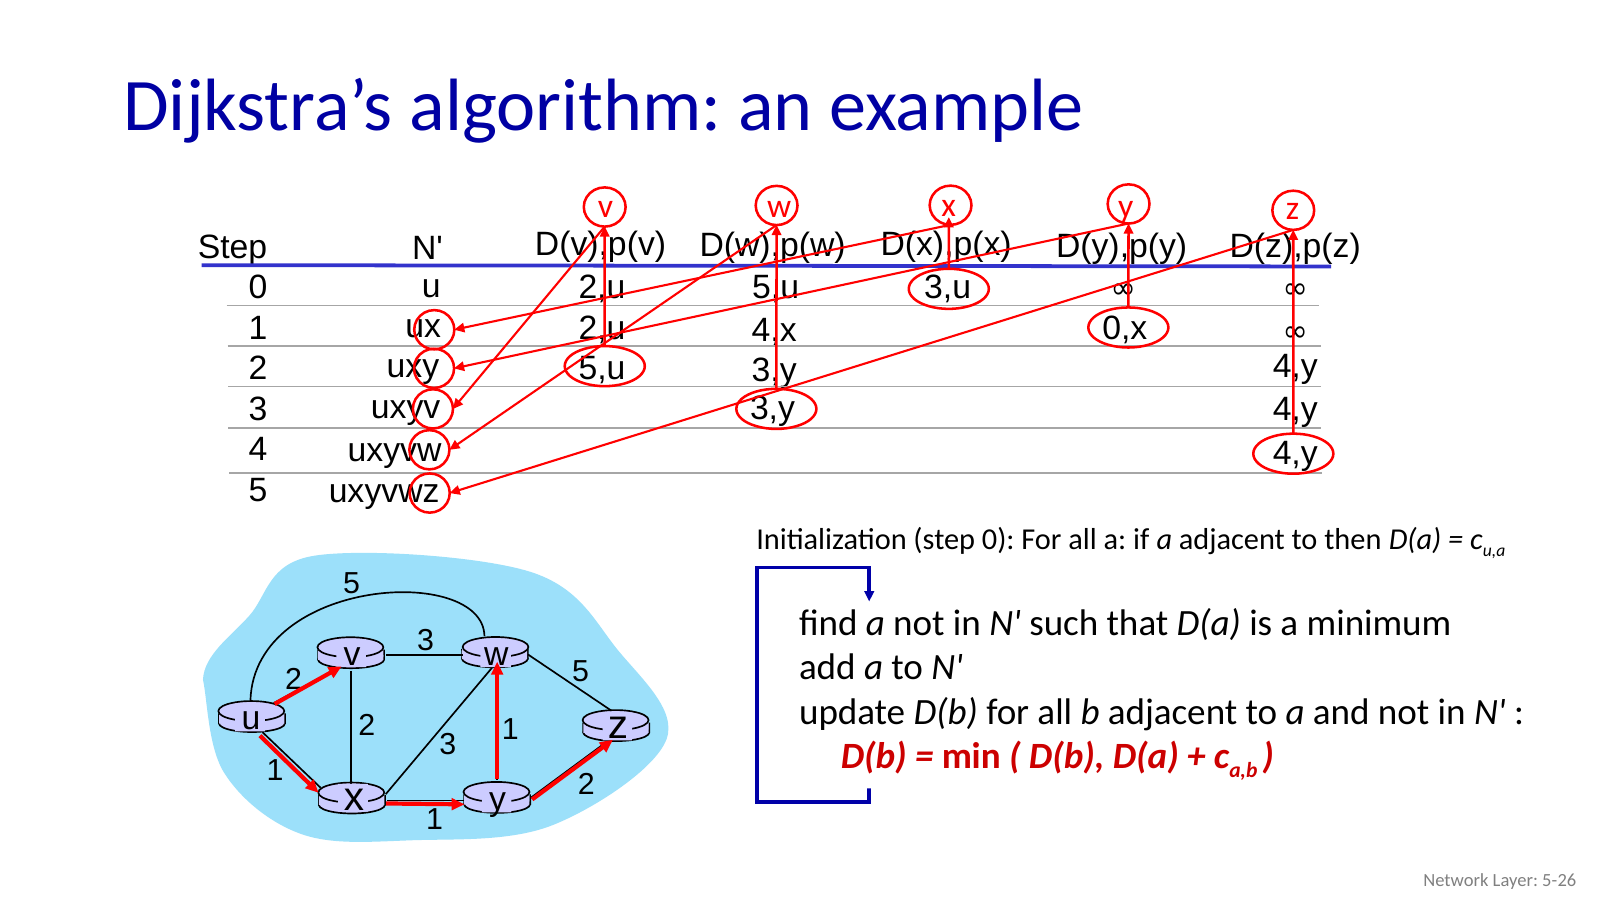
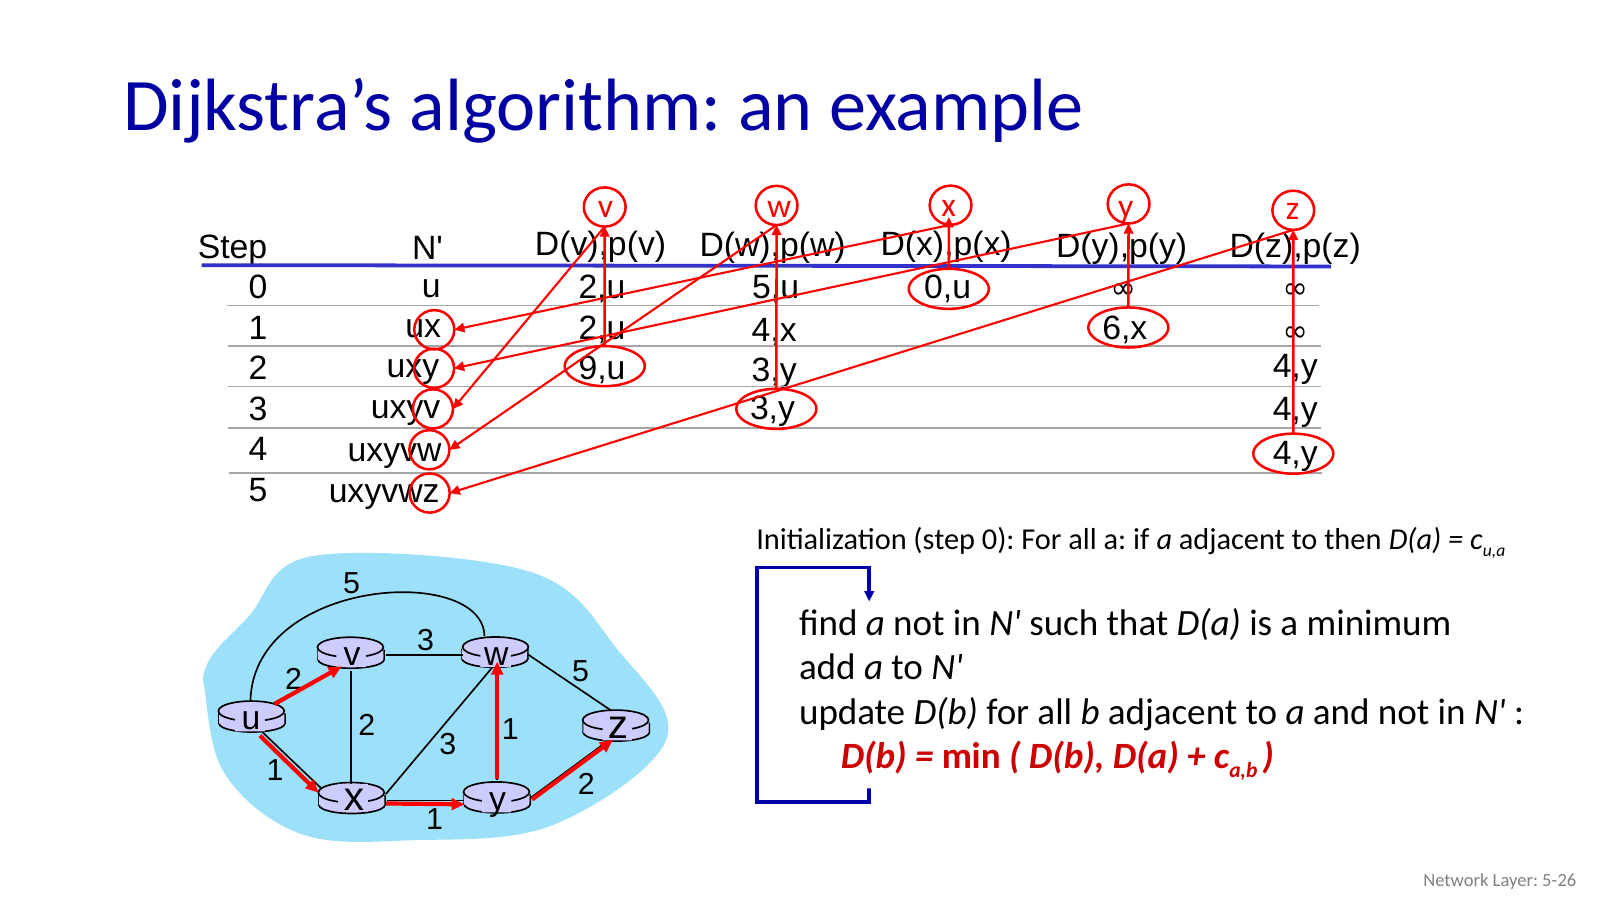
3,u: 3,u -> 0,u (948, 288)
0,x: 0,x -> 6,x (1125, 329)
5,u: 5,u -> 9,u (602, 368)
